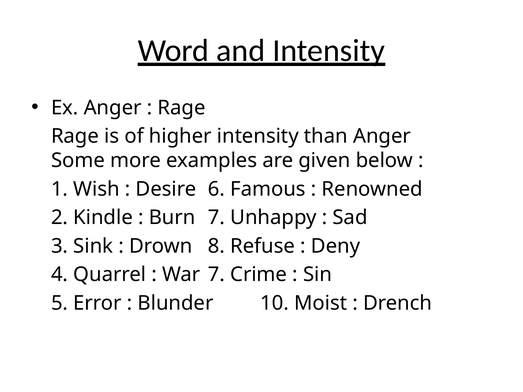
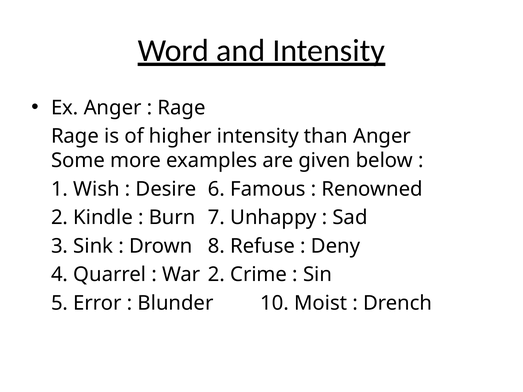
War 7: 7 -> 2 (216, 275)
